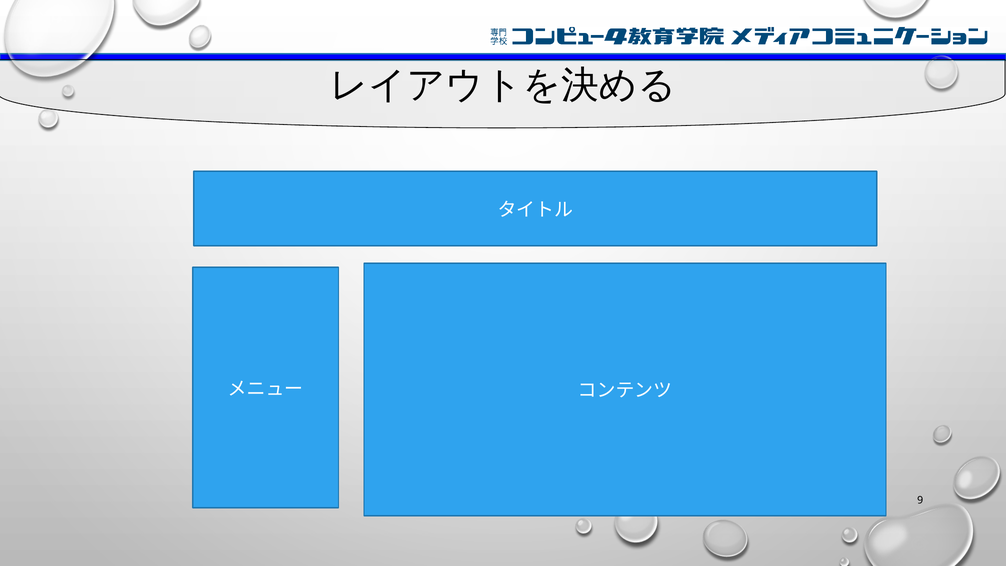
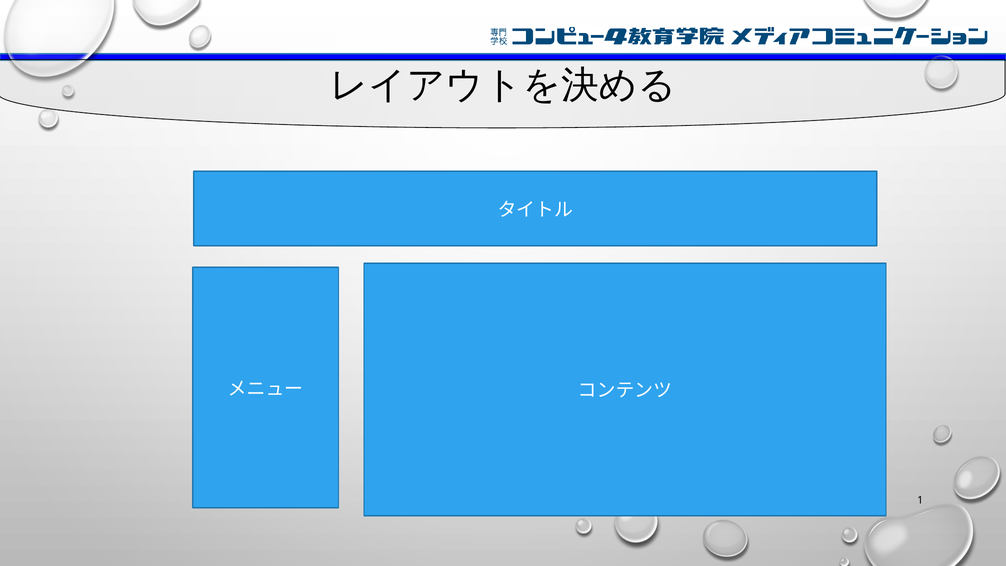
9: 9 -> 1 (920, 500)
